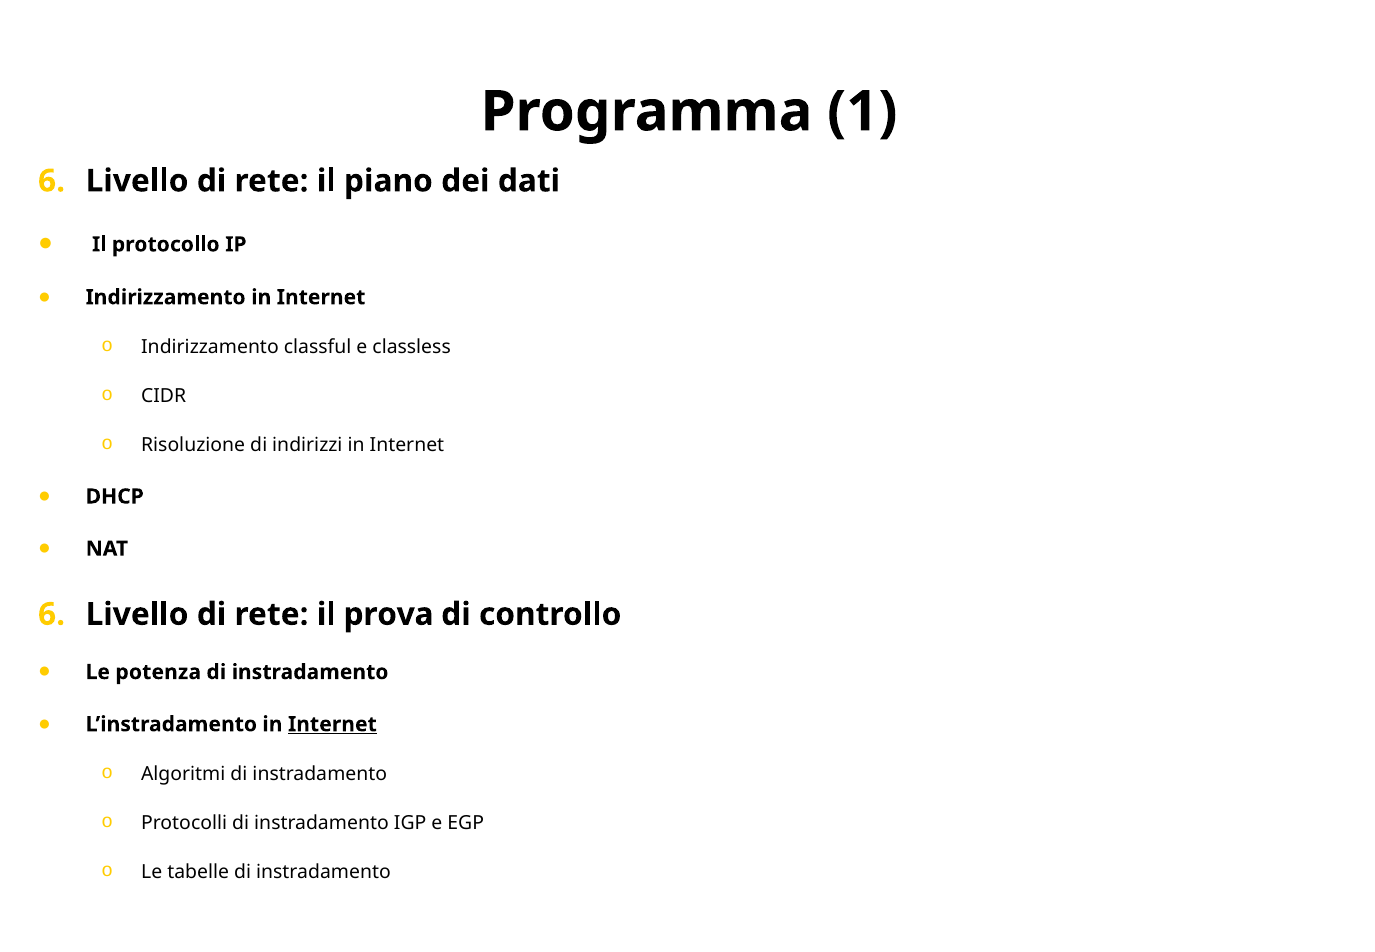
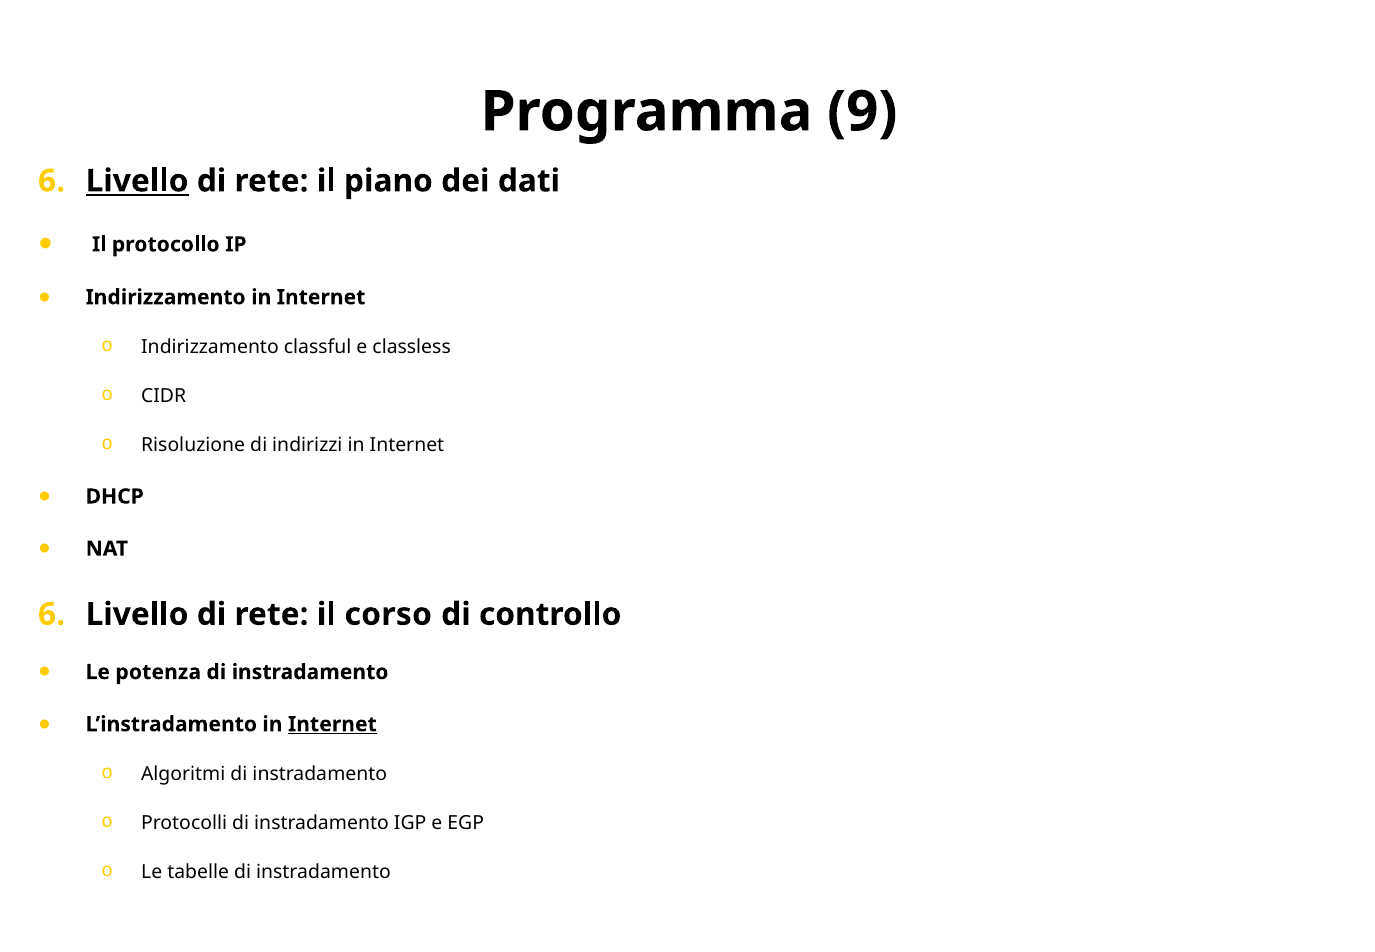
1: 1 -> 9 (862, 112)
Livello underline: none -> present (137, 181)
prova: prova -> corso (388, 614)
